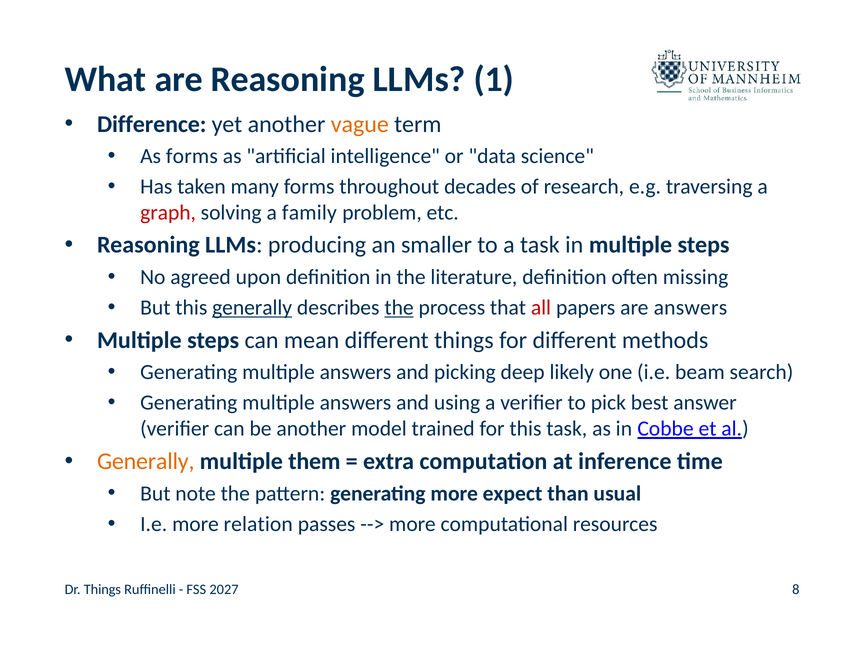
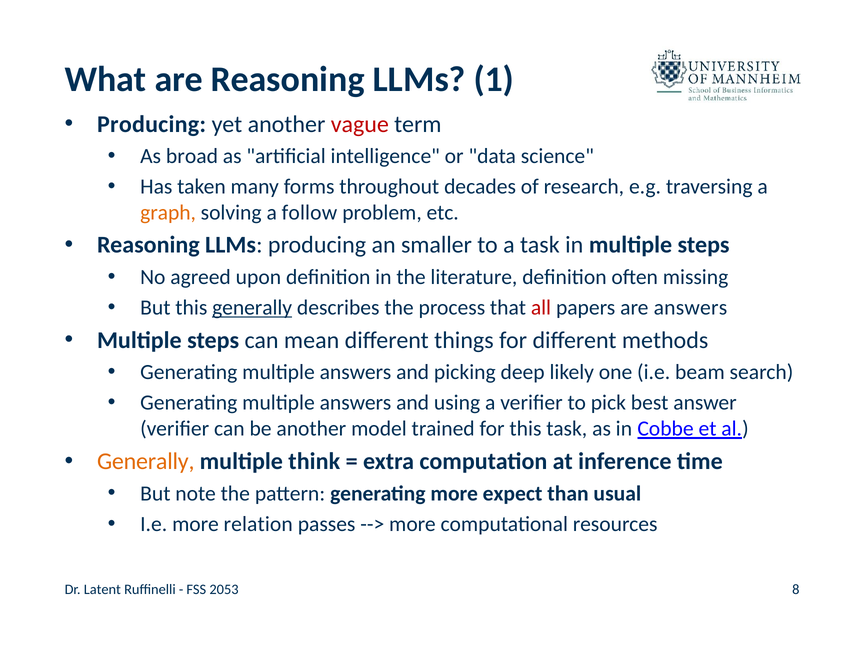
Difference: Difference -> Producing (152, 124)
vague colour: orange -> red (360, 124)
As forms: forms -> broad (192, 156)
graph colour: red -> orange (168, 213)
family: family -> follow (309, 213)
the underline: present -> none (399, 308)
them: them -> think (314, 461)
Dr Things: Things -> Latent (102, 589)
2027: 2027 -> 2053 (224, 589)
